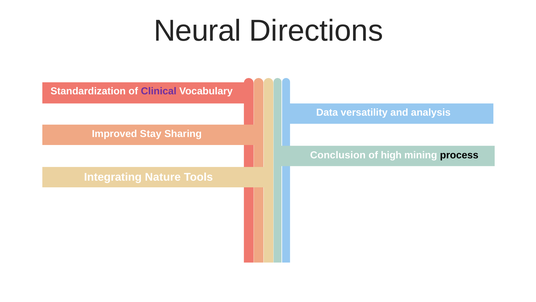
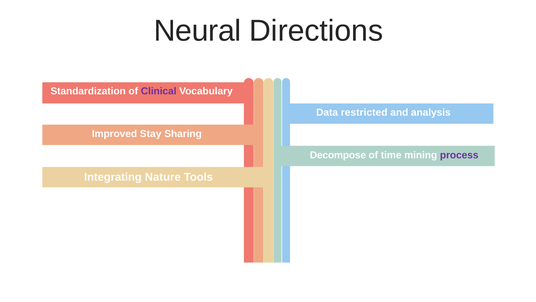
versatility: versatility -> restricted (364, 112)
Conclusion: Conclusion -> Decompose (338, 155)
high: high -> time (391, 155)
process colour: black -> purple (459, 155)
